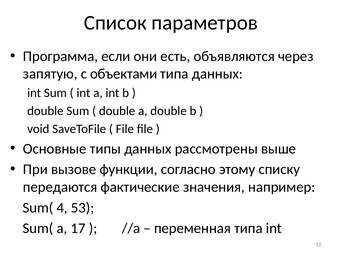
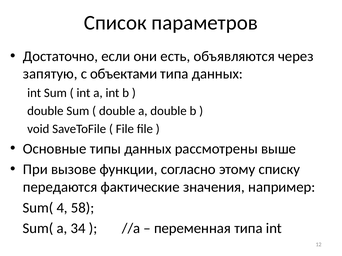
Программа: Программа -> Достаточно (61, 56)
53: 53 -> 58 (83, 208)
17: 17 -> 34 (78, 229)
